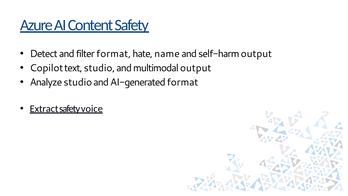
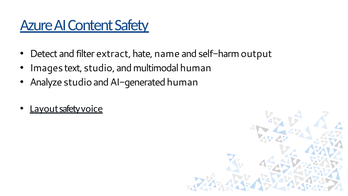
filter format: format -> extract (114, 54)
Copilot: Copilot -> Images (46, 68)
multimodal output: output -> human (196, 68)
AI-generated format: format -> human (182, 82)
Extract: Extract -> Layout (44, 109)
